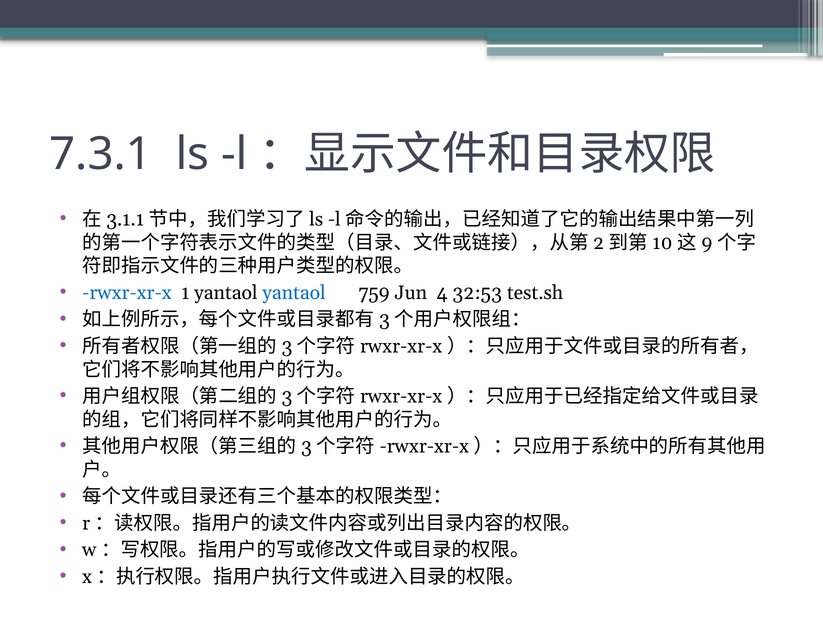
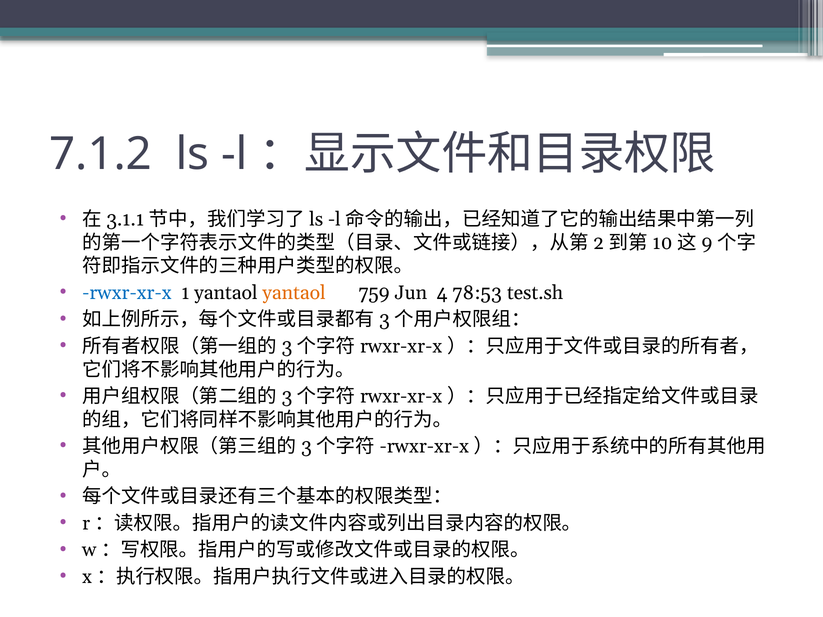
7.3.1: 7.3.1 -> 7.1.2 (101, 154)
yantaol colour: blue -> orange (294, 293)
32:53: 32:53 -> 78:53 (477, 293)
